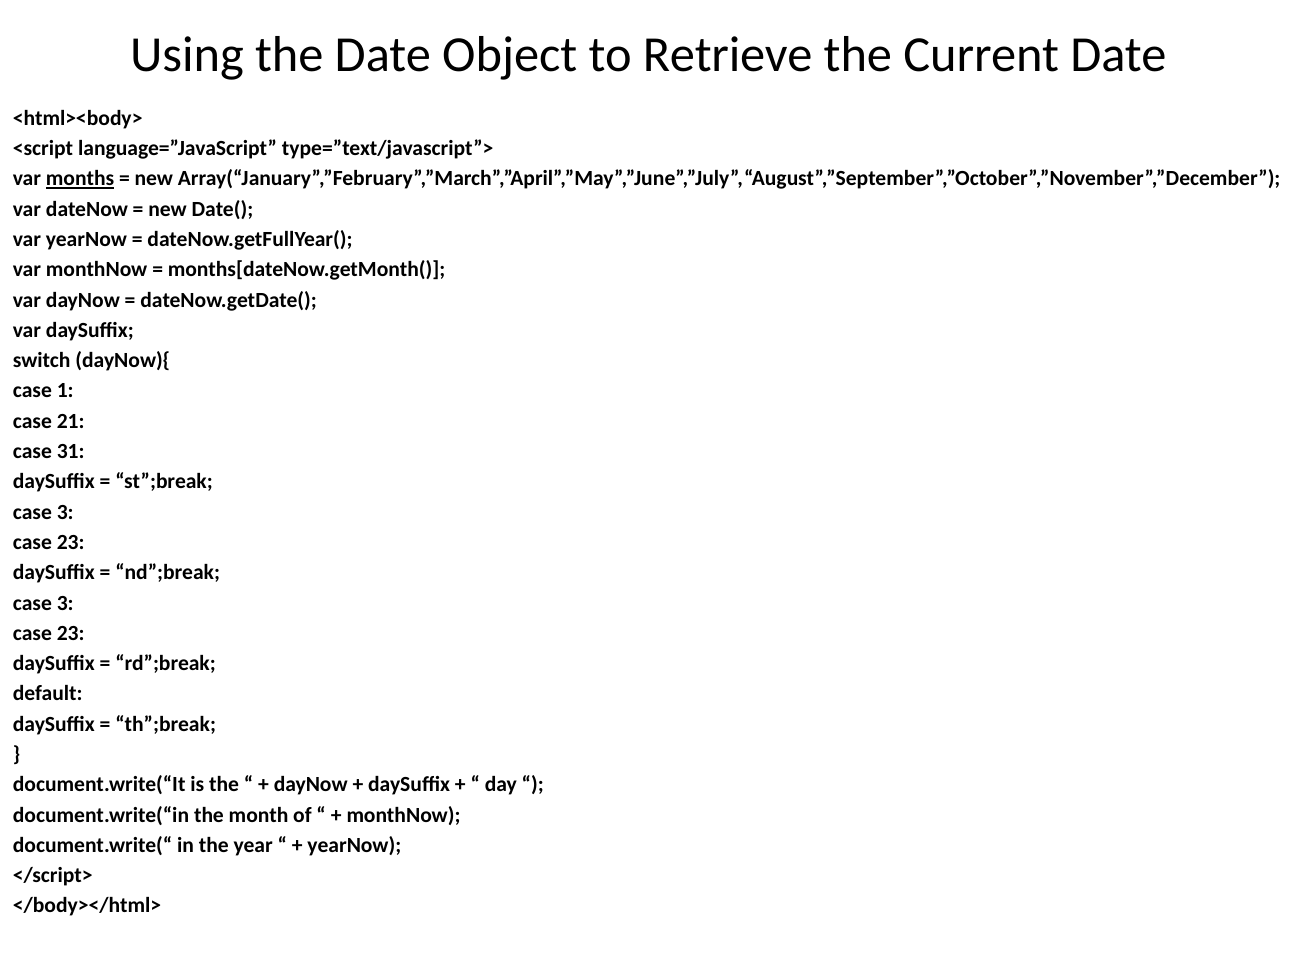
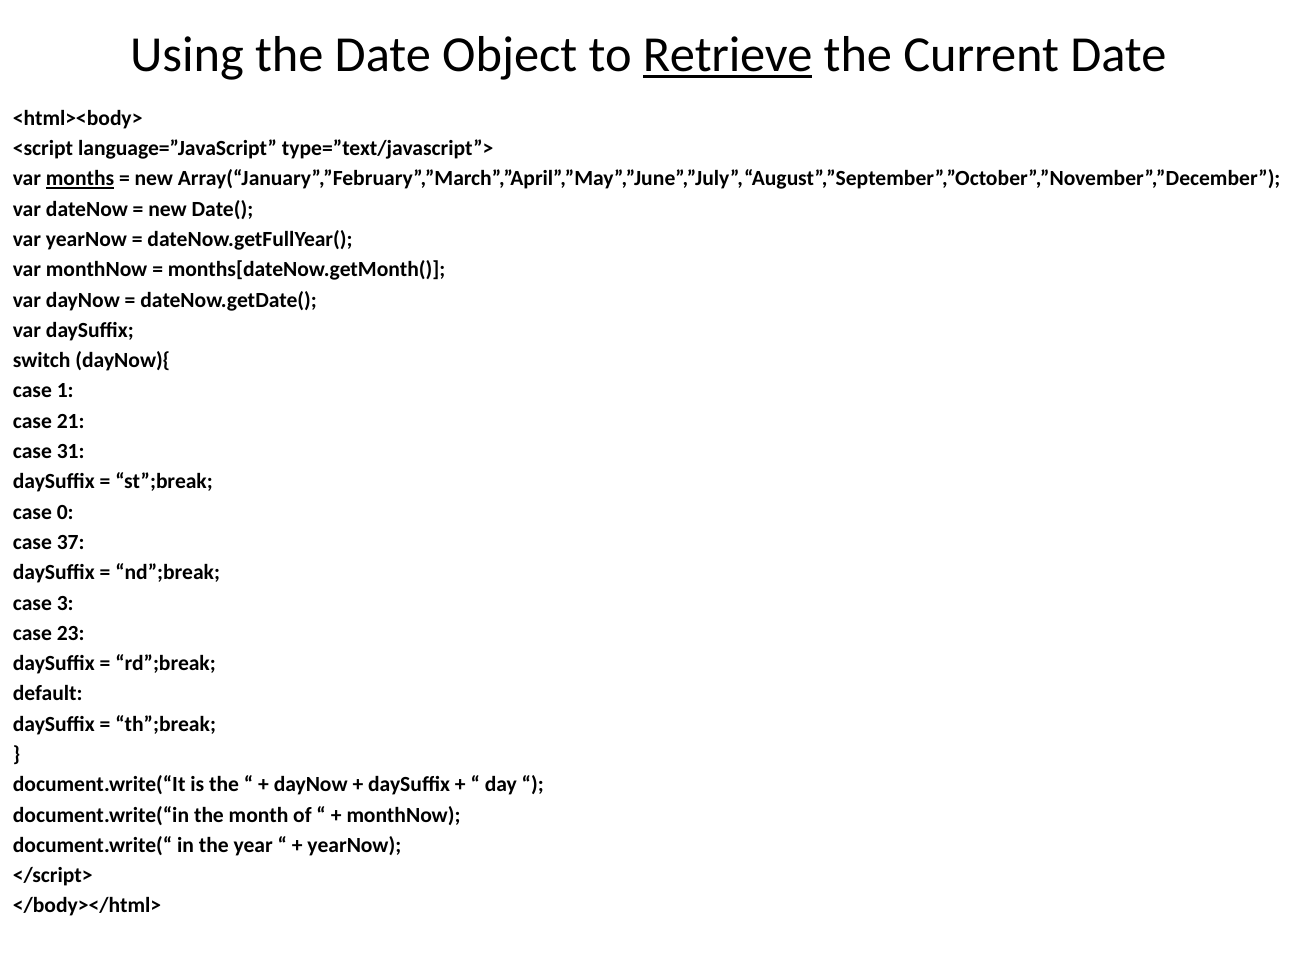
Retrieve underline: none -> present (728, 55)
3: 3 -> 0 (65, 512)
23: 23 -> 37 (71, 542)
